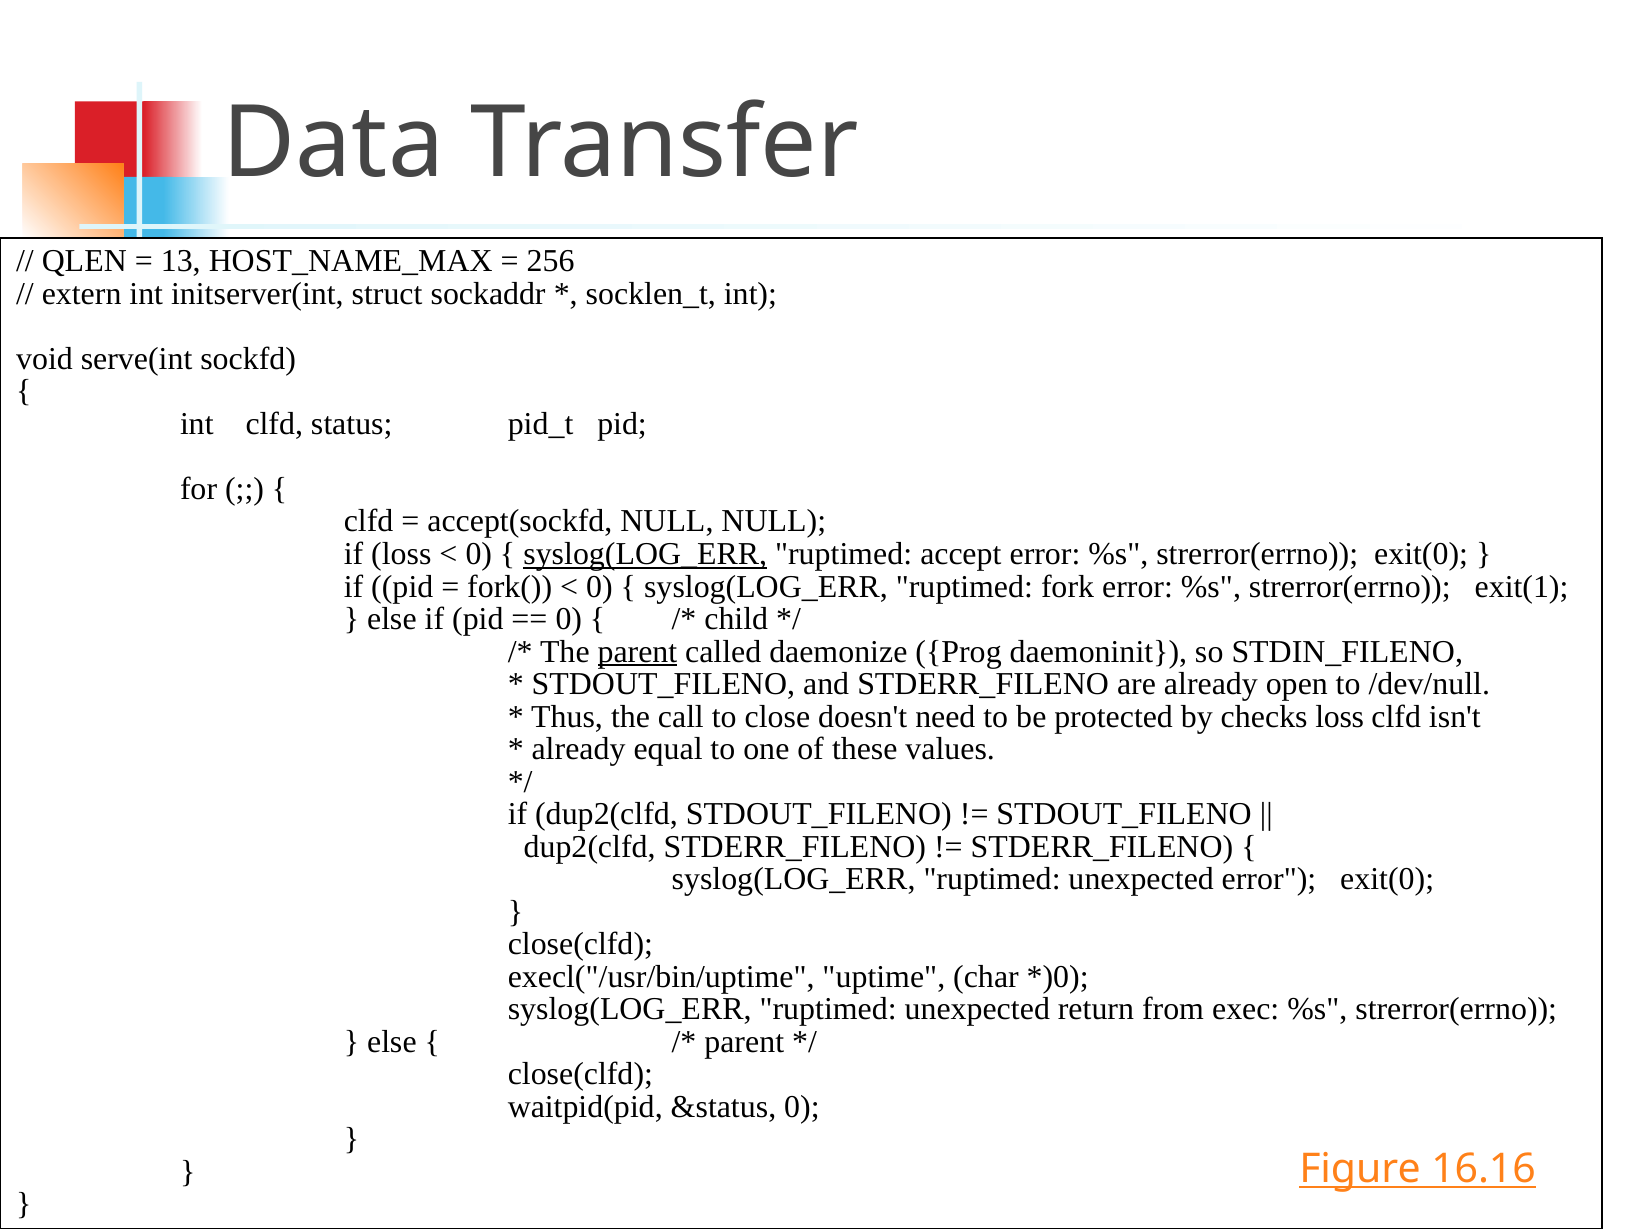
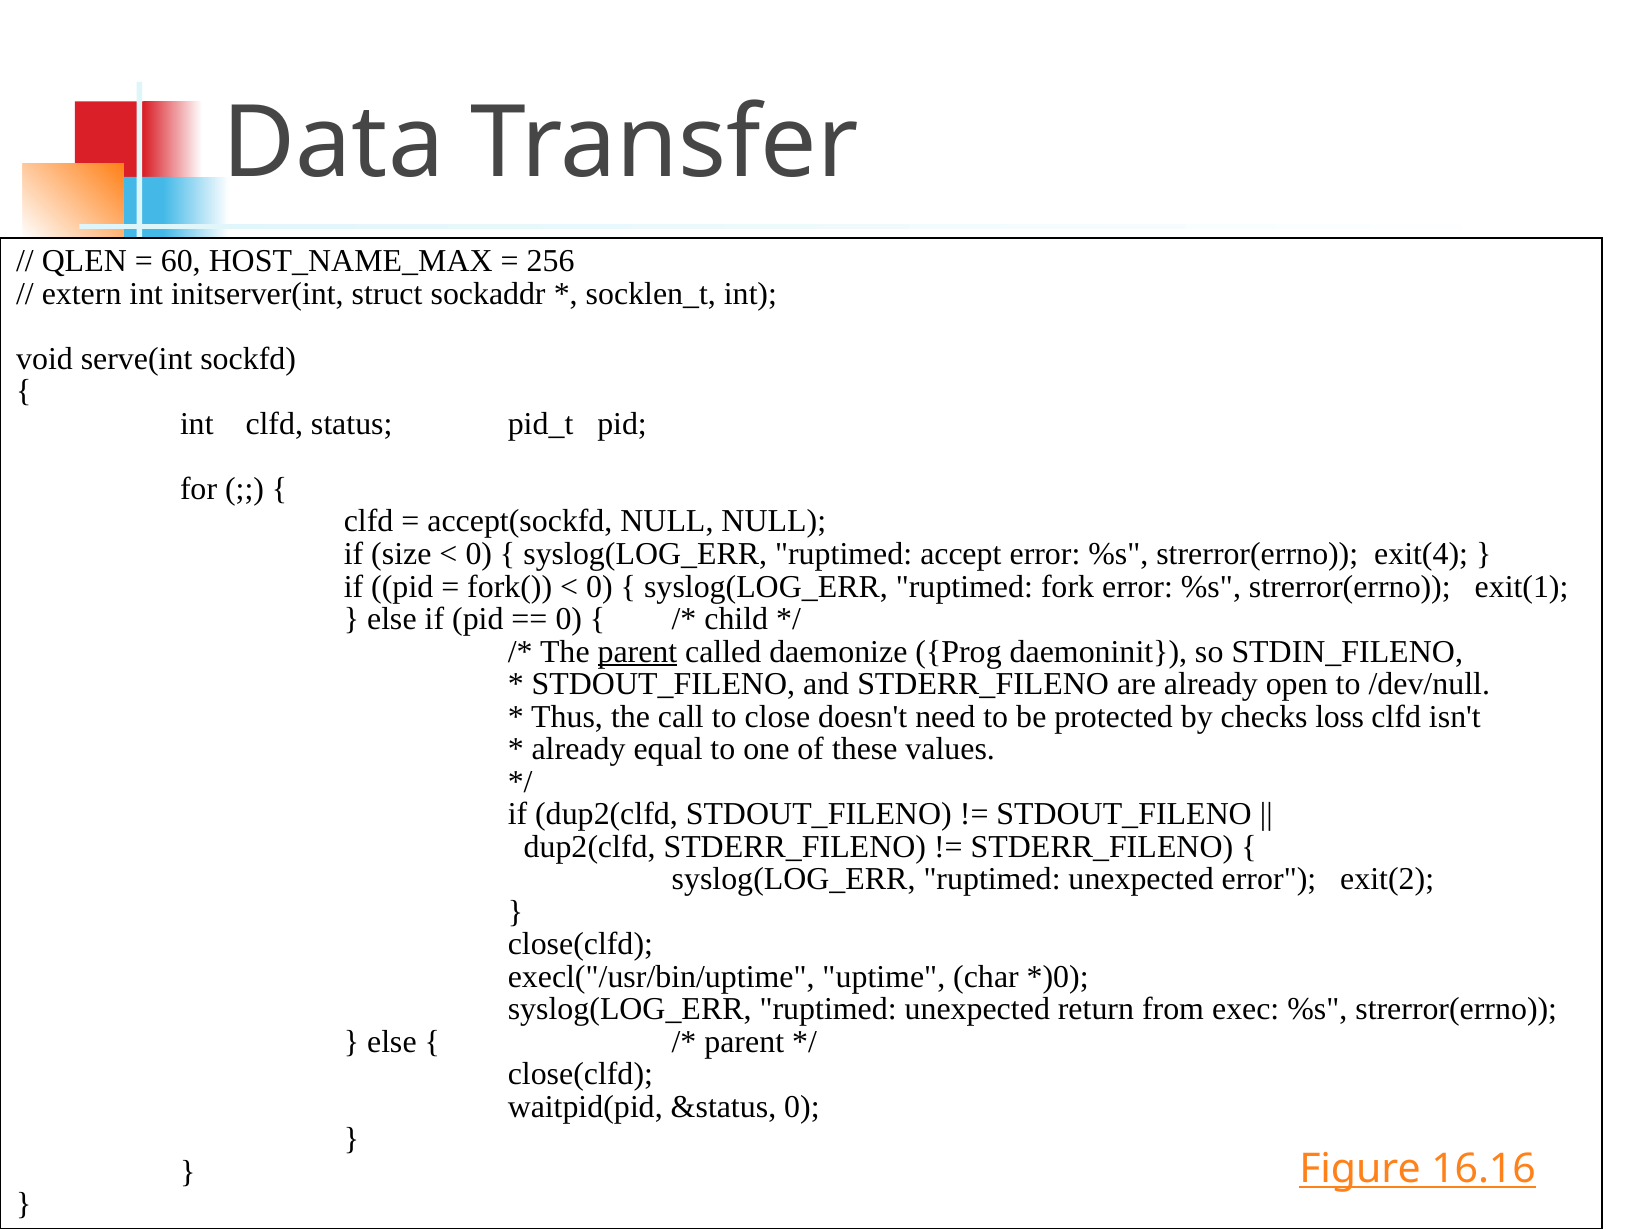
13: 13 -> 60 (181, 261)
if loss: loss -> size (401, 554)
syslog(LOG_ERR underline: present -> none (645, 554)
strerror(errno exit(0: exit(0 -> exit(4 (1421, 554)
error exit(0: exit(0 -> exit(2 (1387, 879)
